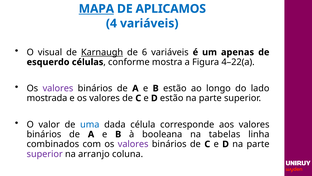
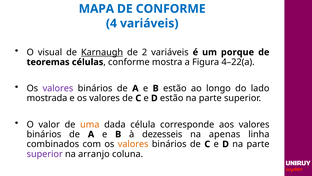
MAPA underline: present -> none (96, 9)
DE APLICAMOS: APLICAMOS -> CONFORME (171, 9)
6: 6 -> 2 (145, 52)
apenas: apenas -> porque (238, 52)
esquerdo: esquerdo -> teoremas (48, 62)
uma colour: blue -> orange (90, 124)
booleana: booleana -> dezesseis (162, 134)
tabelas: tabelas -> apenas (225, 134)
valores colour: purple -> orange (133, 144)
